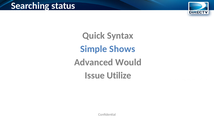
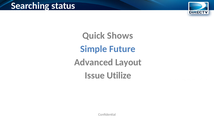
Syntax: Syntax -> Shows (120, 36)
Shows: Shows -> Future (122, 49)
Would: Would -> Layout (128, 62)
